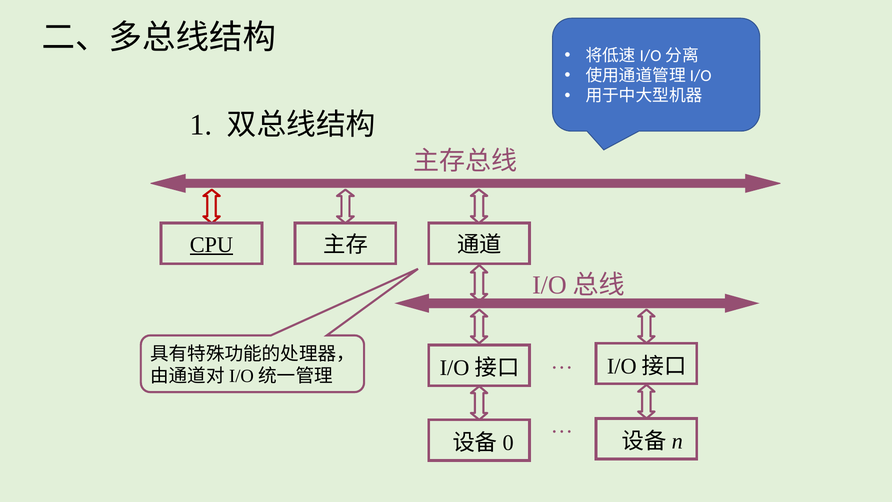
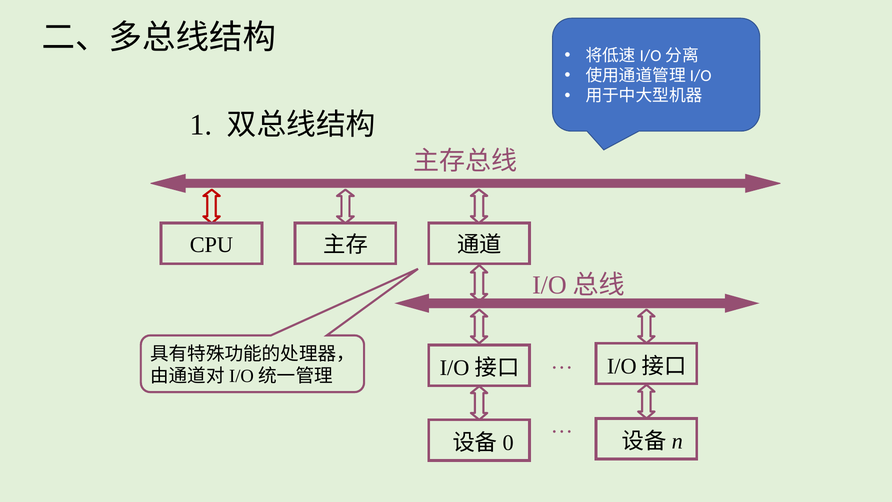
CPU underline: present -> none (211, 245)
